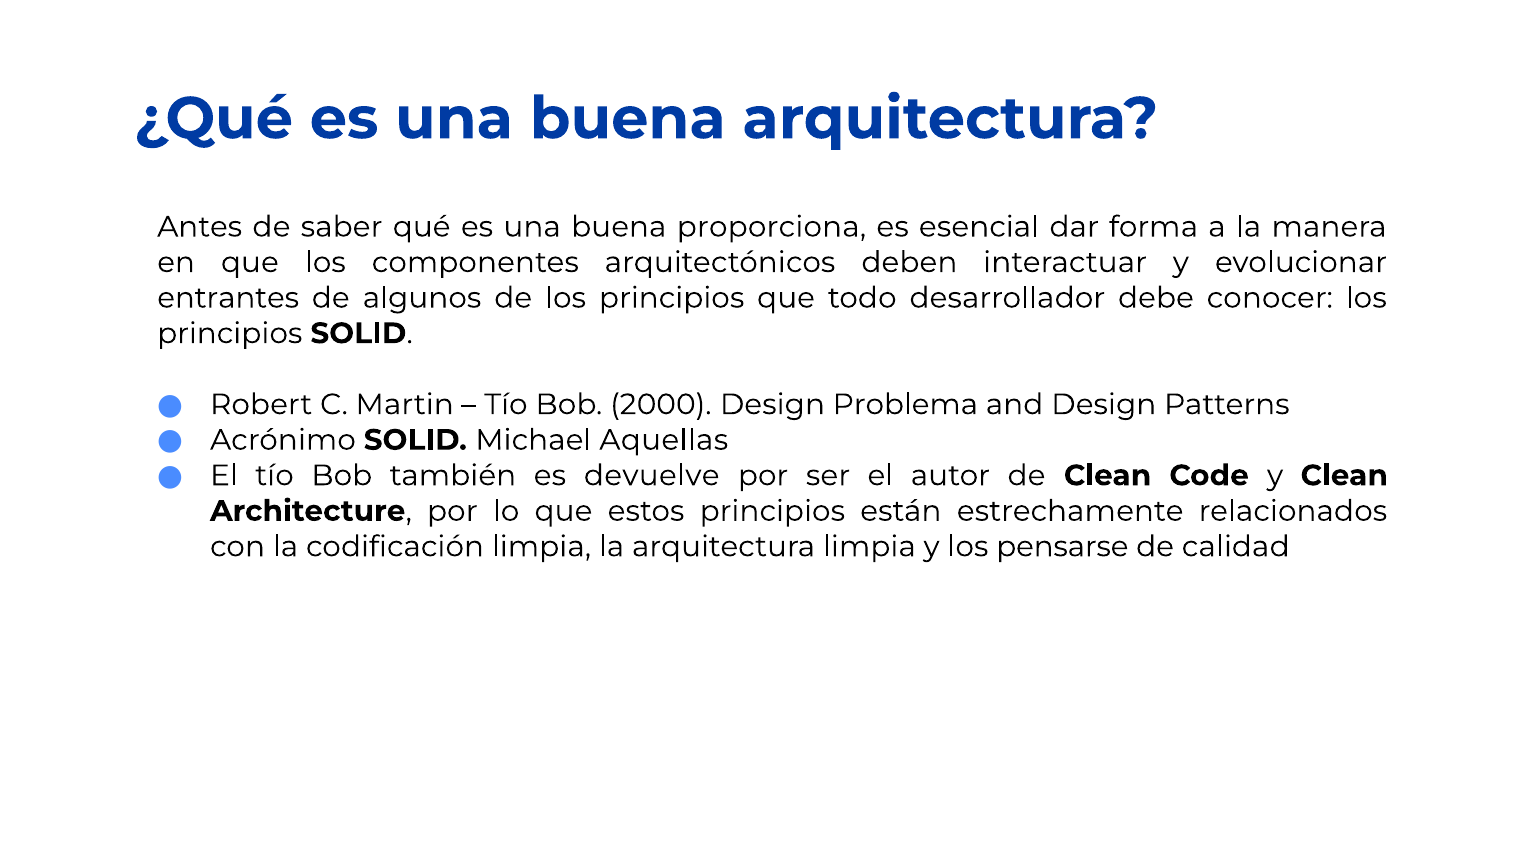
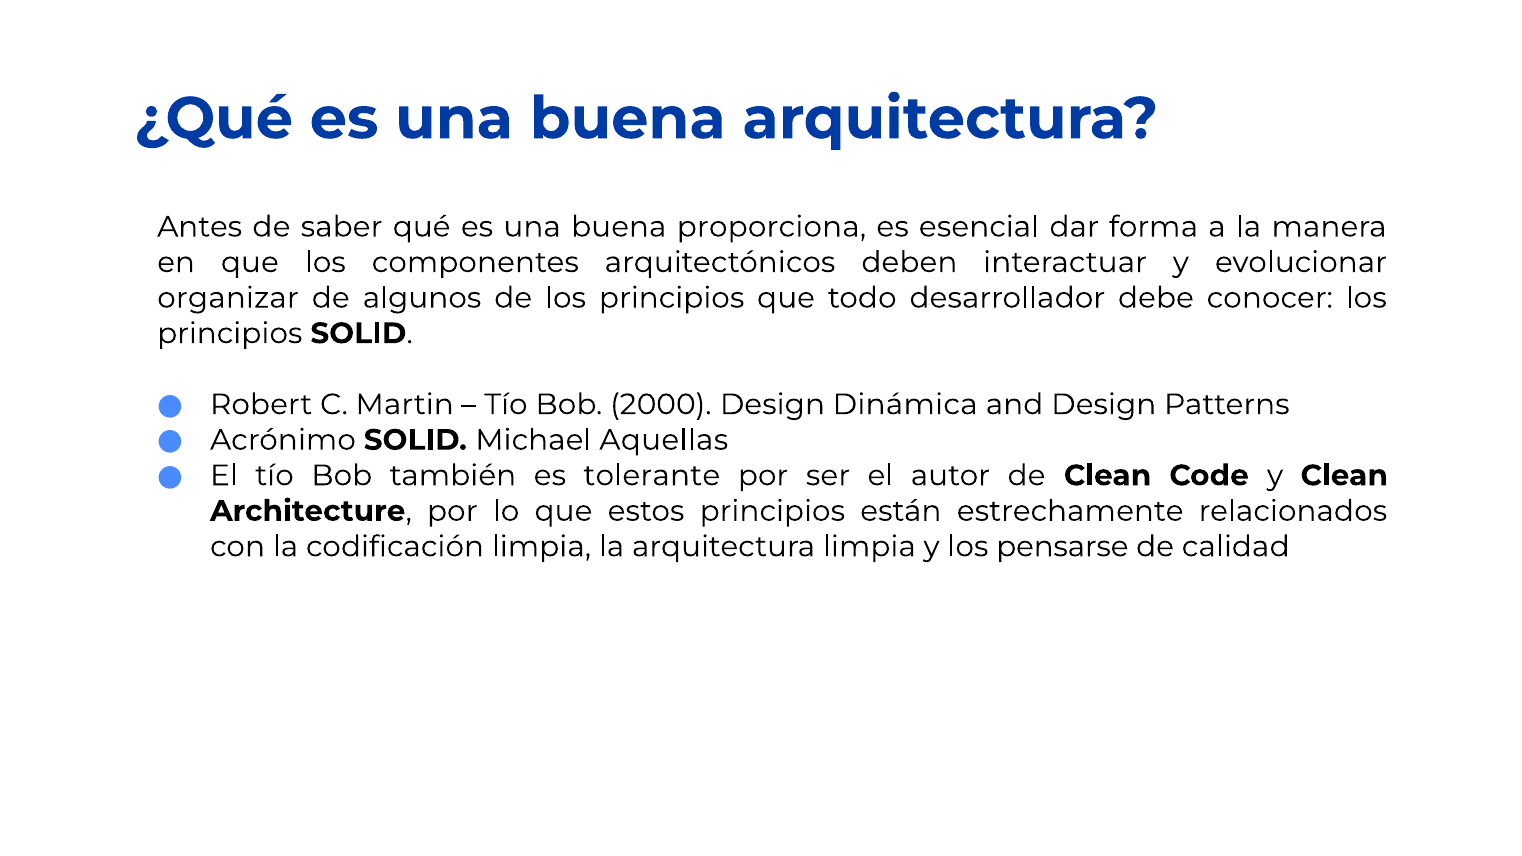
entrantes: entrantes -> organizar (228, 298)
Problema: Problema -> Dinámica (905, 405)
devuelve: devuelve -> tolerante (652, 476)
